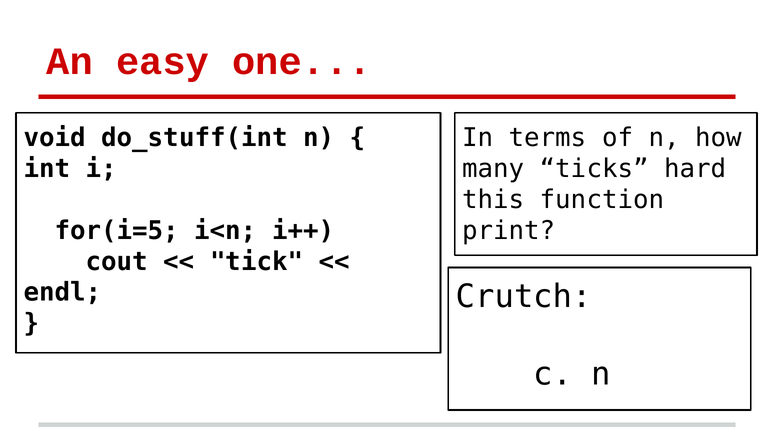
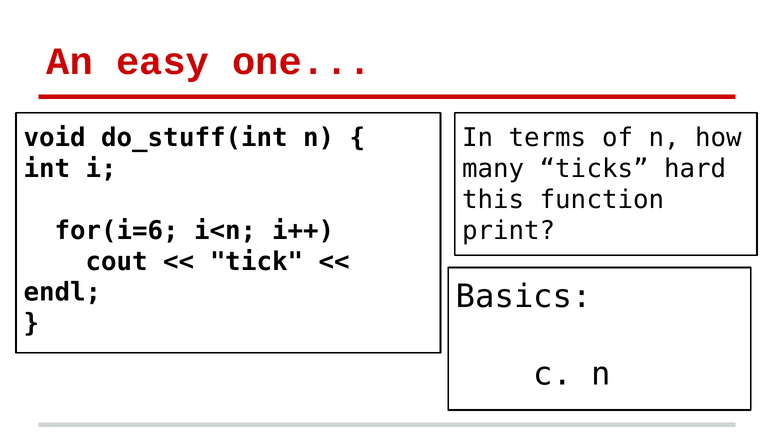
for(i=5: for(i=5 -> for(i=6 (117, 231)
Crutch: Crutch -> Basics (524, 297)
